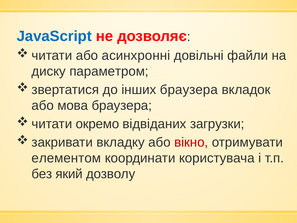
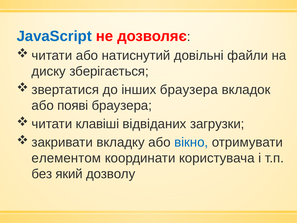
асинхронні: асинхронні -> натиснутий (136, 55)
параметром: параметром -> зберігається (109, 71)
мова: мова -> появі (73, 105)
окремо: окремо -> клавіші (97, 124)
вікно colour: red -> blue (191, 142)
